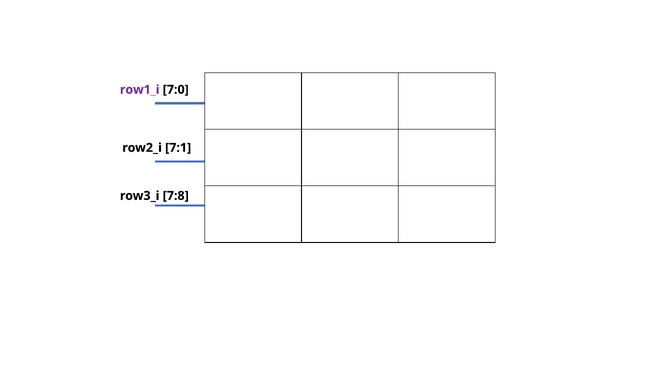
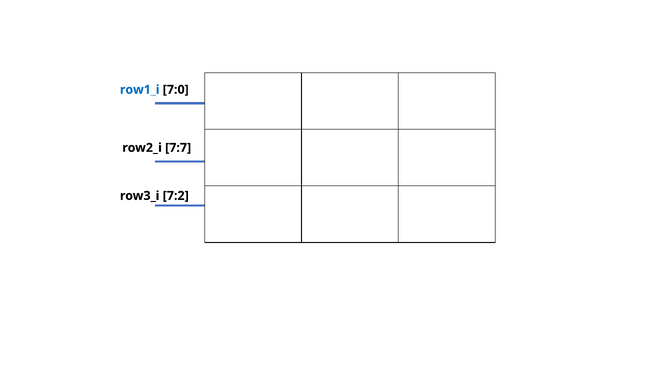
row1_i colour: purple -> blue (140, 90)
7:1: 7:1 -> 7:7 (178, 148)
7:8: 7:8 -> 7:2 (176, 196)
